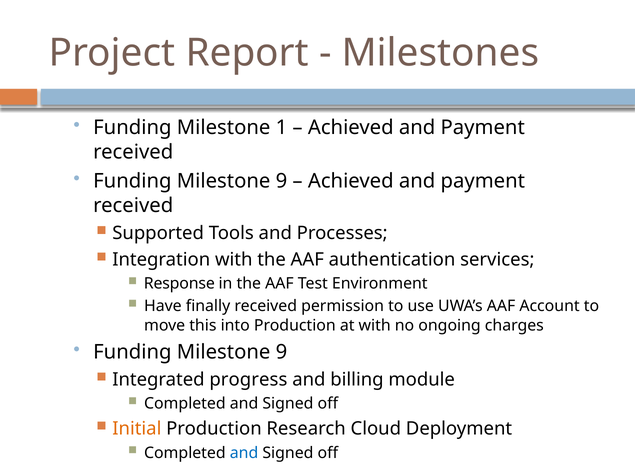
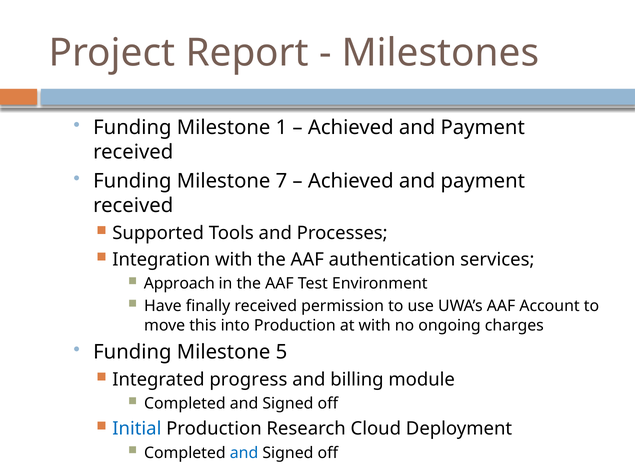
9: 9 -> 7 (281, 181)
Response: Response -> Approach (179, 284)
9: 9 -> 5 (281, 352)
Initial colour: orange -> blue (137, 429)
